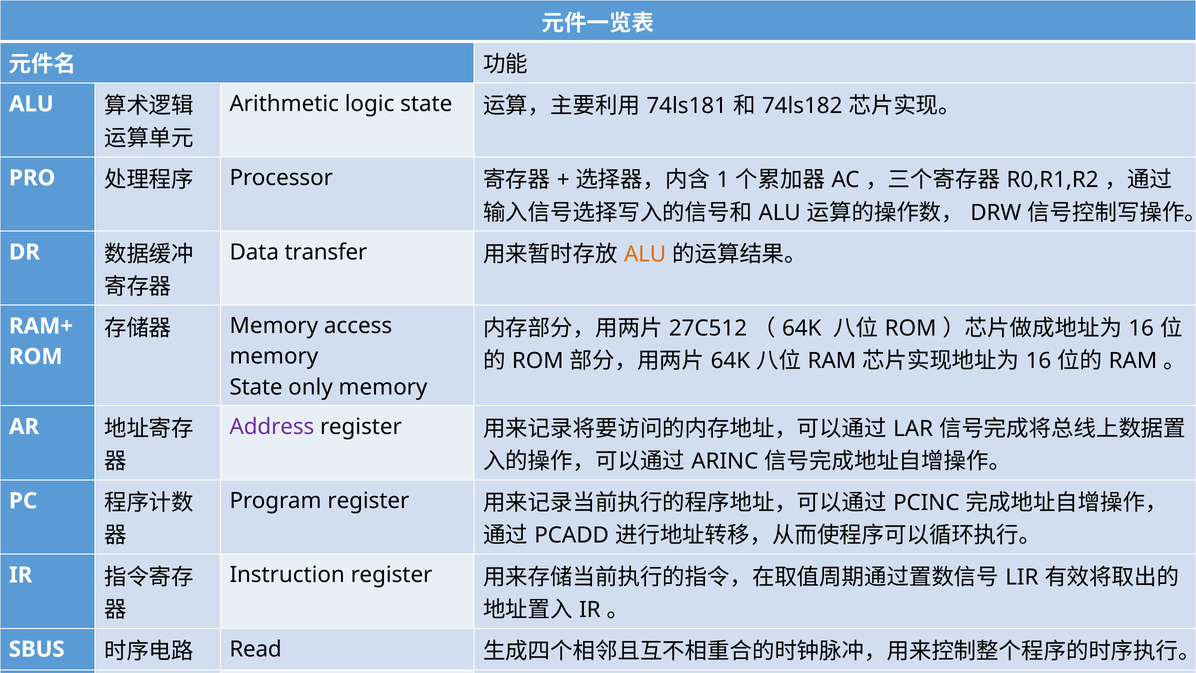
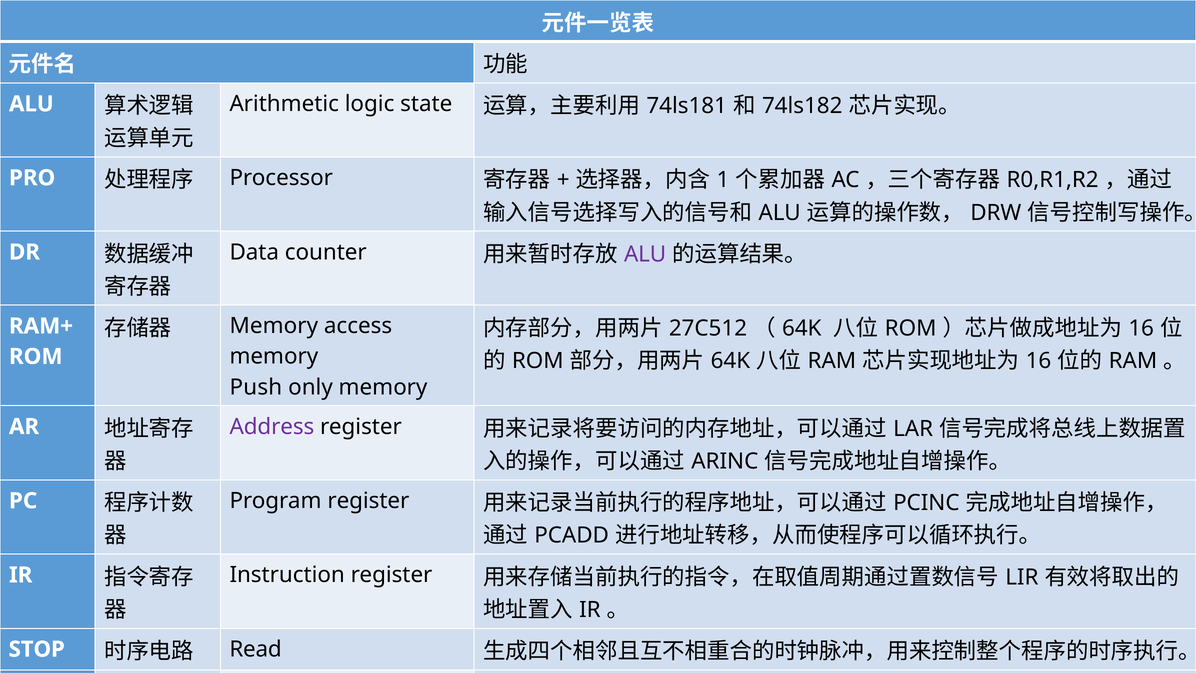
transfer: transfer -> counter (326, 252)
ALU colour: orange -> purple (645, 254)
State: State -> Push (256, 387)
SBUS: SBUS -> STOP (37, 649)
